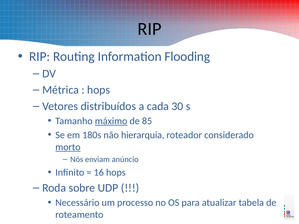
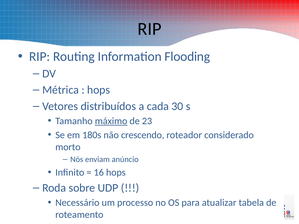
85: 85 -> 23 (147, 121)
hierarquia: hierarquia -> crescendo (143, 135)
morto underline: present -> none (68, 147)
